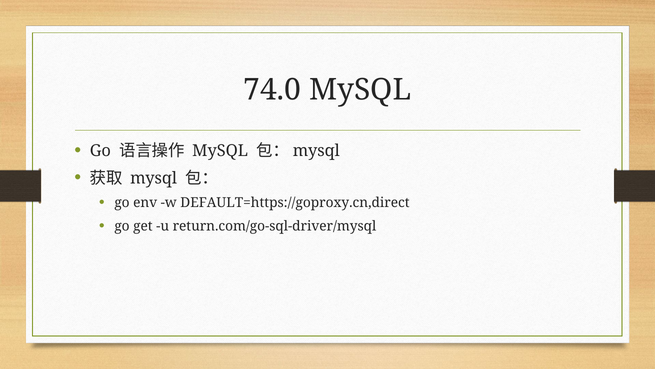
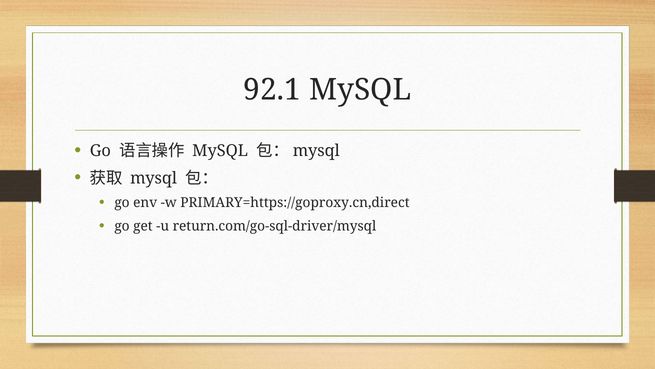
74.0: 74.0 -> 92.1 (272, 90)
DEFAULT=https://goproxy.cn,direct: DEFAULT=https://goproxy.cn,direct -> PRIMARY=https://goproxy.cn,direct (295, 202)
